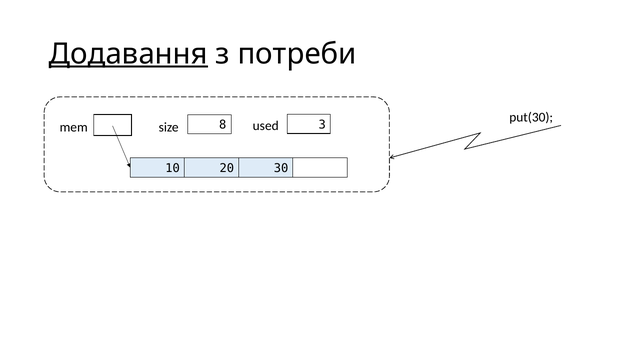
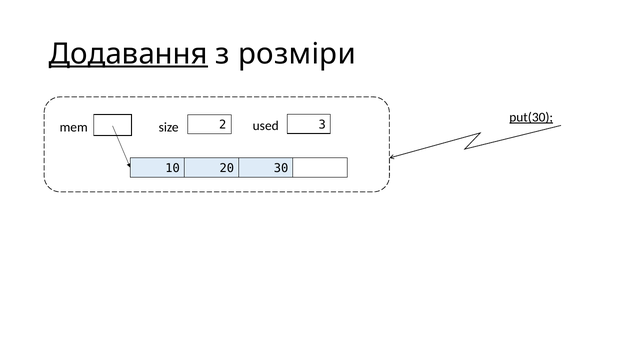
потреби: потреби -> розміри (297, 54)
put(30 underline: none -> present (531, 117)
size 8: 8 -> 2 (223, 125)
